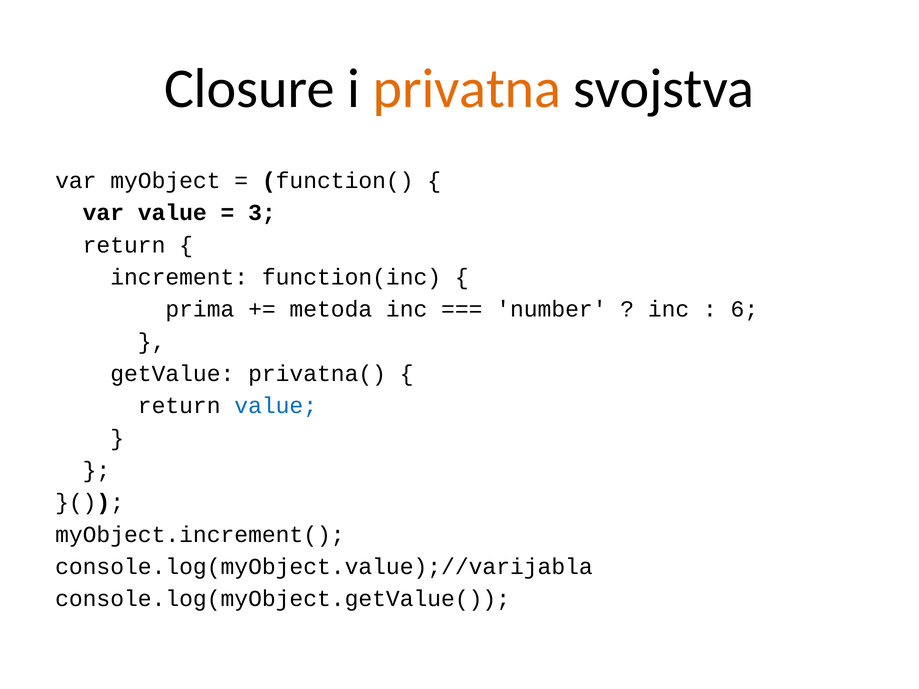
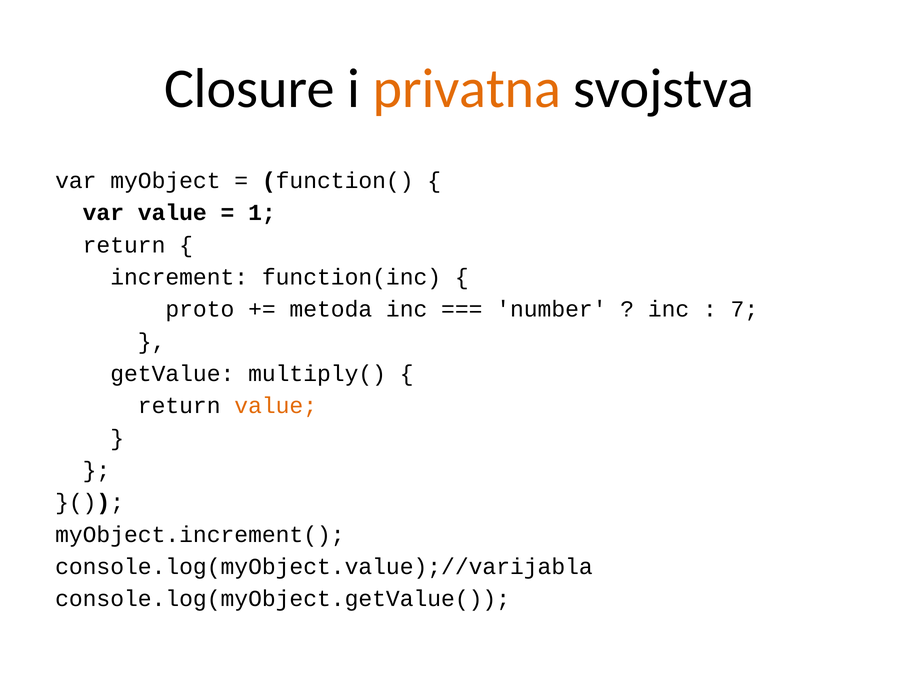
3: 3 -> 1 (262, 213)
prima: prima -> proto (200, 309)
6: 6 -> 7 (744, 309)
privatna(: privatna( -> multiply( (317, 374)
value colour: blue -> orange (276, 406)
